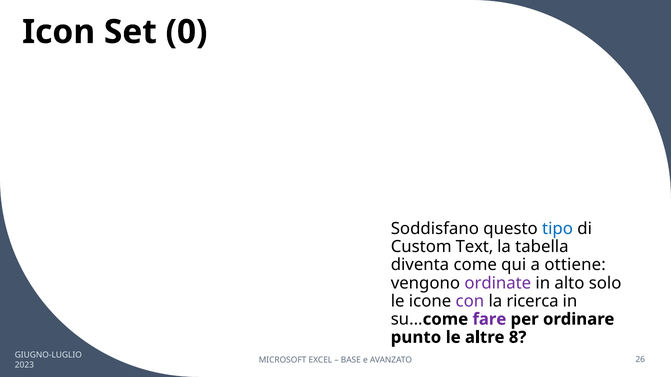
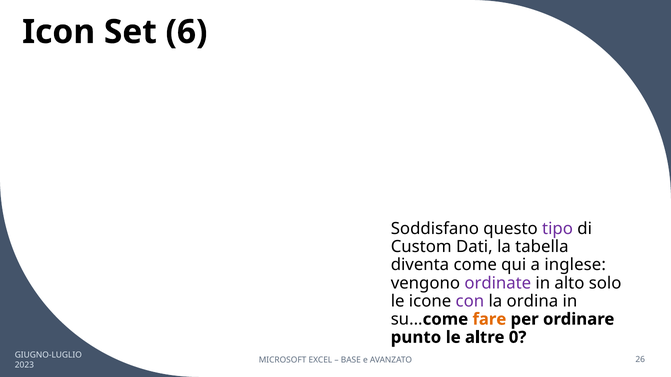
0: 0 -> 6 (187, 32)
tipo colour: blue -> purple (558, 229)
Text: Text -> Dati (474, 247)
ottiene: ottiene -> inglese (575, 265)
ricerca: ricerca -> ordina (532, 301)
fare colour: purple -> orange (489, 320)
8: 8 -> 0 (518, 338)
